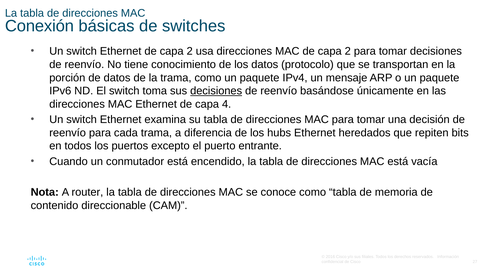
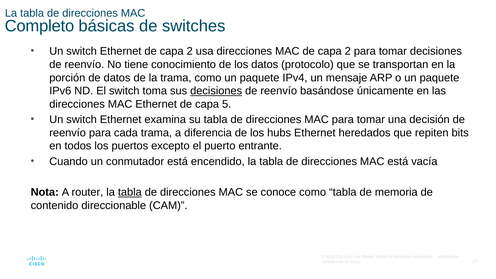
Conexión: Conexión -> Completo (39, 26)
4: 4 -> 5 (227, 104)
tabla underline: none -> present (130, 192)
